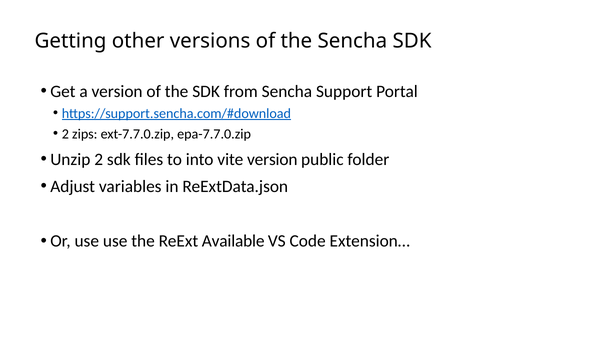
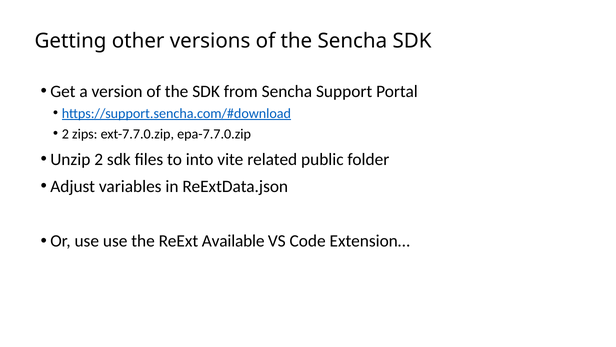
vite version: version -> related (272, 159)
